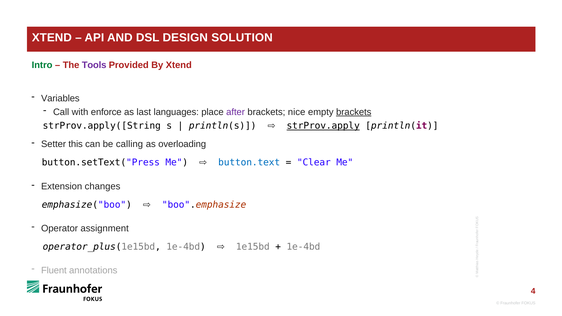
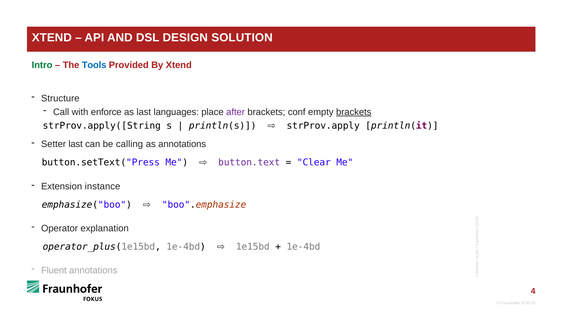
Tools colour: purple -> blue (94, 65)
Variables: Variables -> Structure (60, 98)
nice: nice -> conf (297, 112)
strProv.apply underline: present -> none (323, 126)
Setter this: this -> last (76, 144)
as overloading: overloading -> annotations (182, 144)
button.text colour: blue -> purple (249, 162)
changes: changes -> instance (103, 187)
assignment: assignment -> explanation (105, 228)
